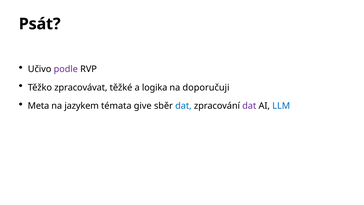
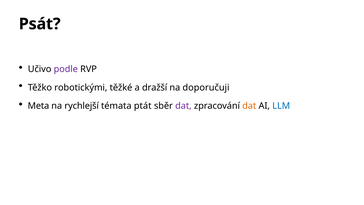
zpracovávat: zpracovávat -> robotickými (81, 87)
logika: logika -> dražší (155, 87)
jazykem: jazykem -> rychlejší (82, 106)
give: give -> ptát (143, 106)
dat colour: blue -> purple (183, 106)
dat colour: purple -> orange (249, 106)
